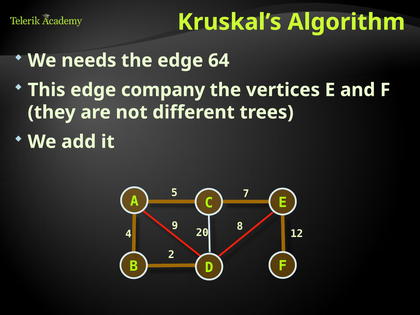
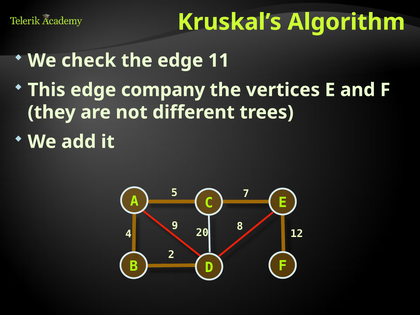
needs: needs -> check (89, 61)
64: 64 -> 11 (219, 61)
